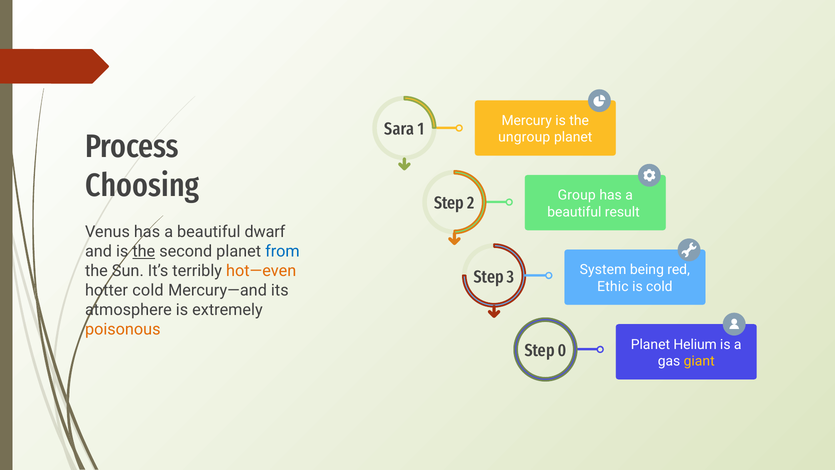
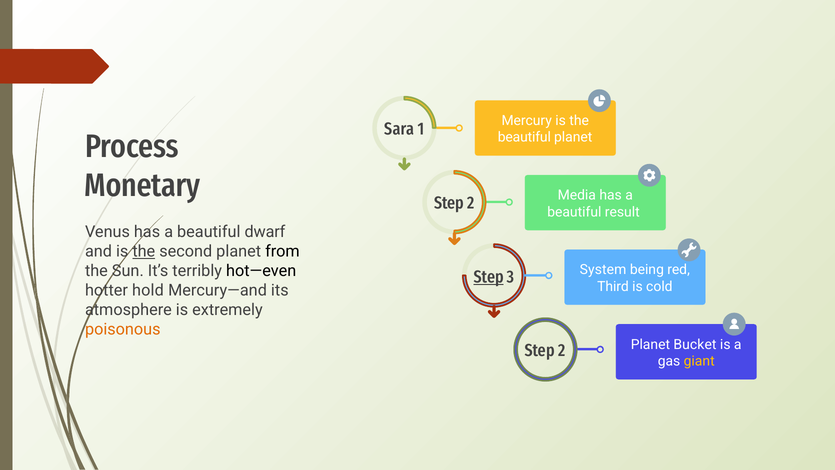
ungroup: ungroup -> beautiful (524, 137)
Choosing: Choosing -> Monetary (142, 186)
Group: Group -> Media (577, 195)
from colour: blue -> black (282, 251)
hot—even colour: orange -> black (261, 271)
Step underline: none -> present (489, 277)
Ethic: Ethic -> Third (613, 286)
hotter cold: cold -> hold (148, 290)
Helium: Helium -> Bucket (695, 344)
0: 0 -> 2 (562, 350)
